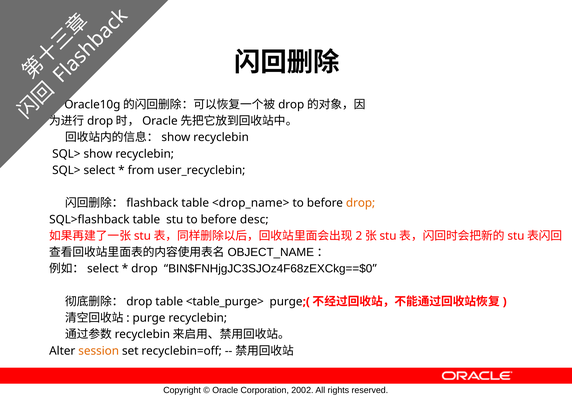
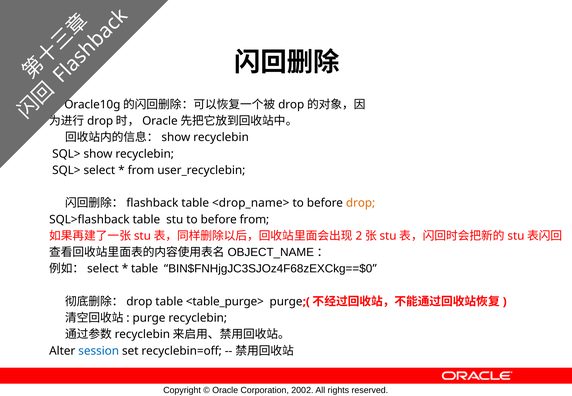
before desc: desc -> from (254, 219)
drop: drop -> table (145, 269)
session colour: orange -> blue (99, 351)
